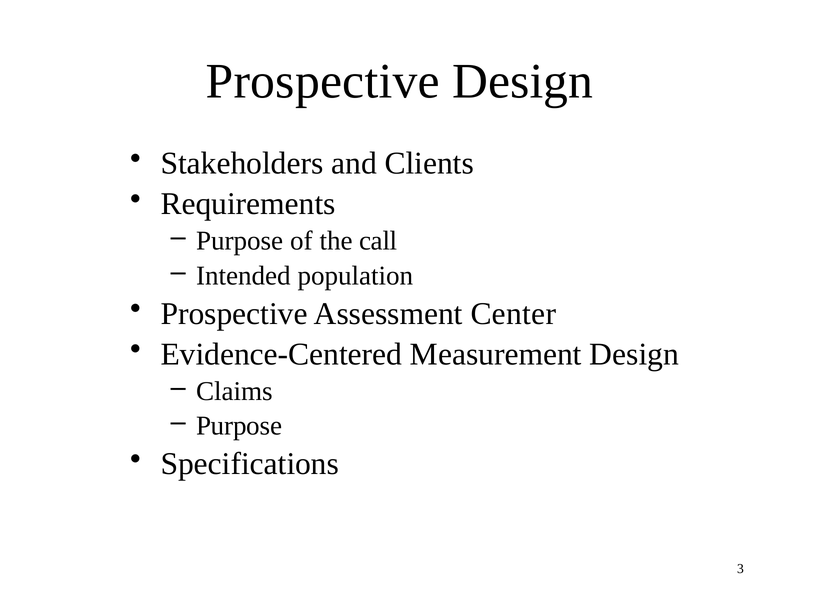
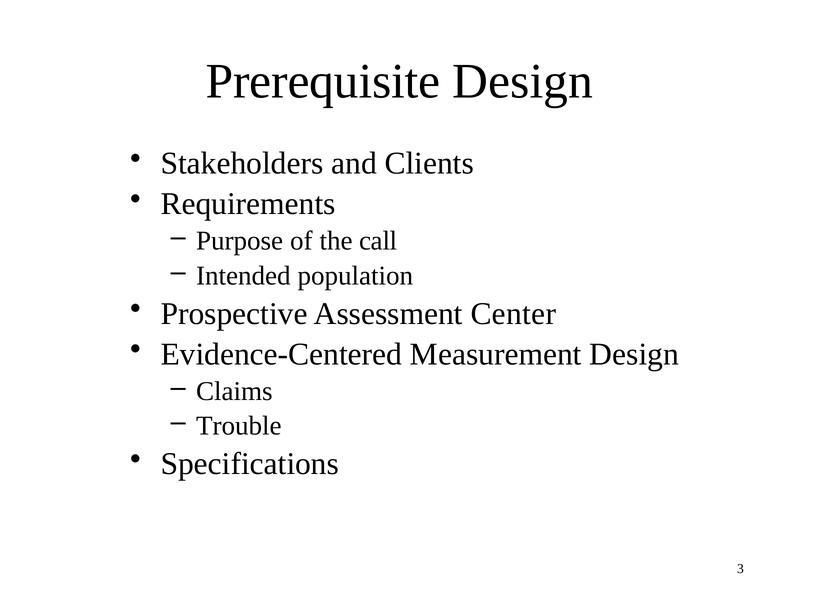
Prospective: Prospective -> Prerequisite (323, 81)
Purpose: Purpose -> Trouble (239, 426)
